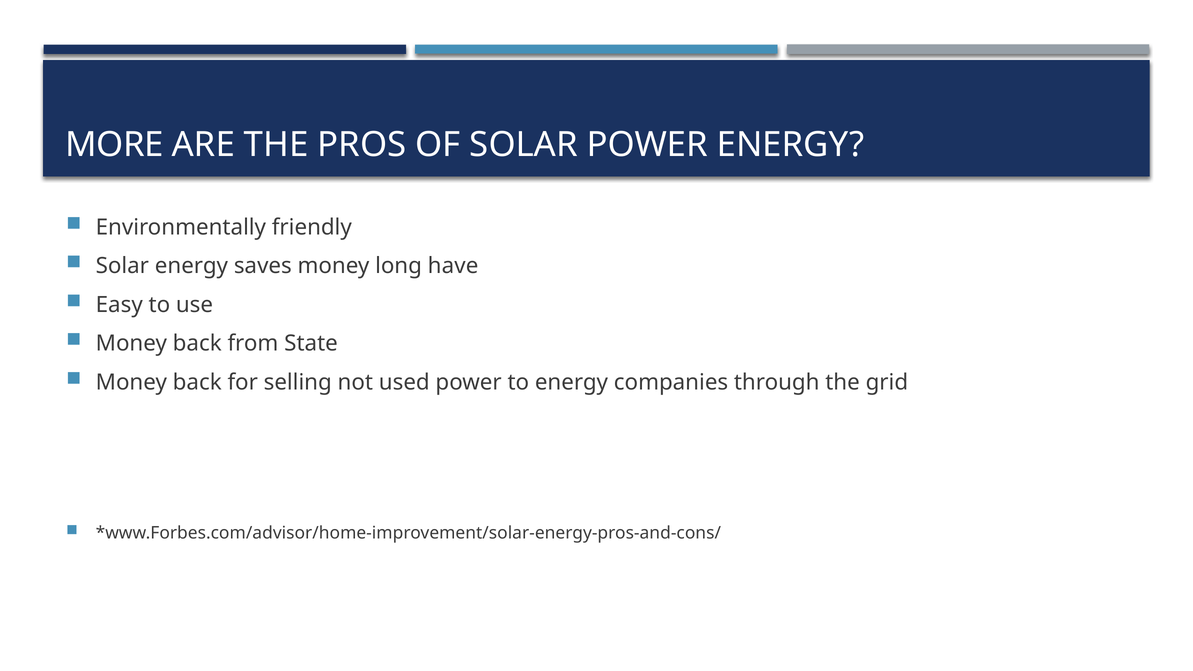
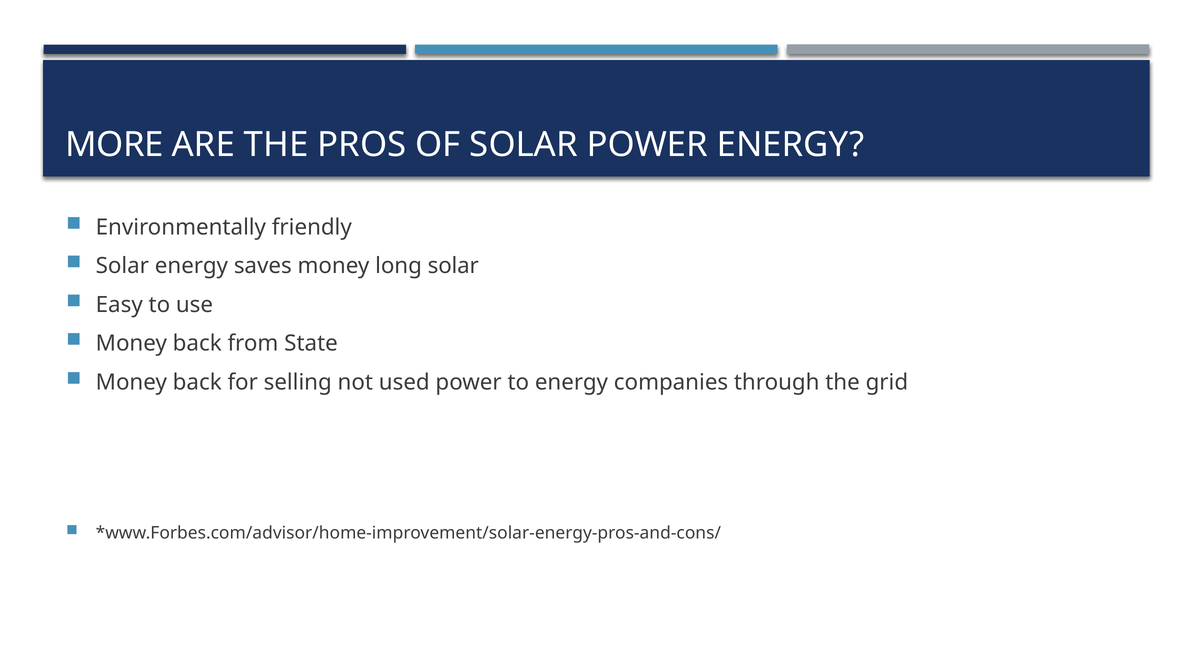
long have: have -> solar (453, 266)
